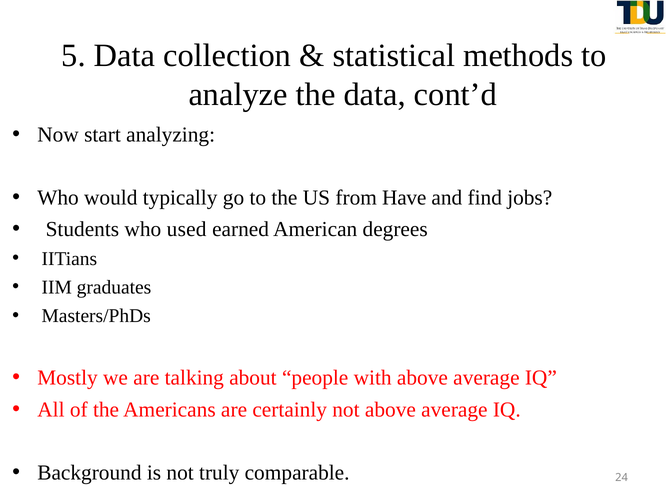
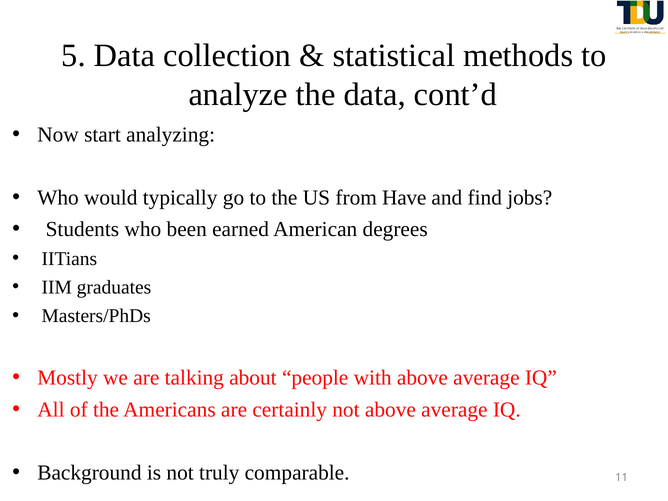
used: used -> been (187, 229)
24: 24 -> 11 (622, 478)
